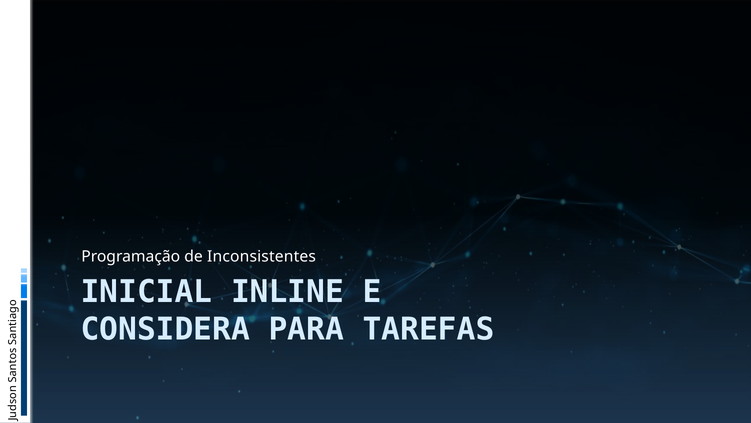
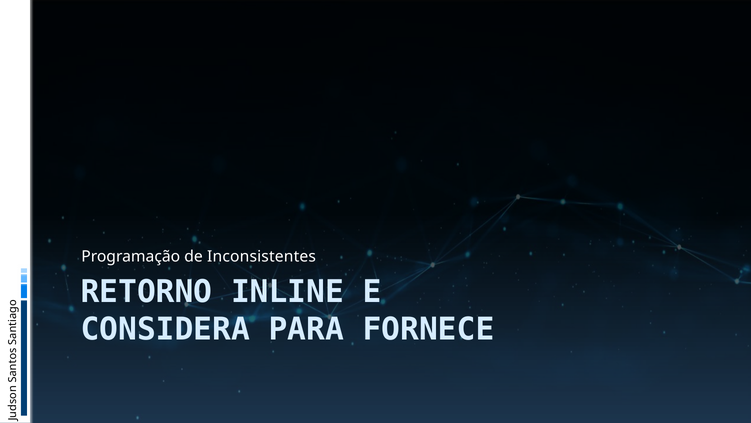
INICIAL: INICIAL -> RETORNO (146, 291)
TAREFAS: TAREFAS -> FORNECE (429, 329)
